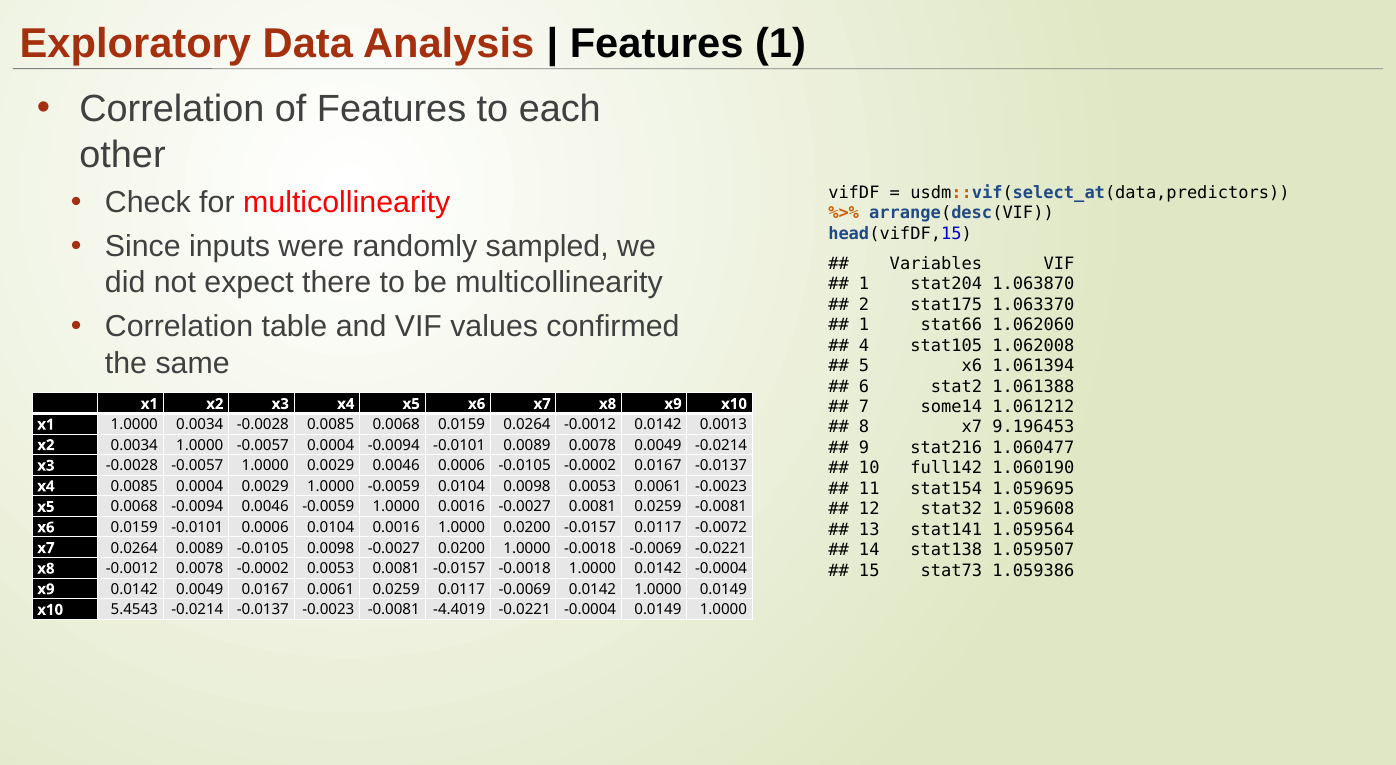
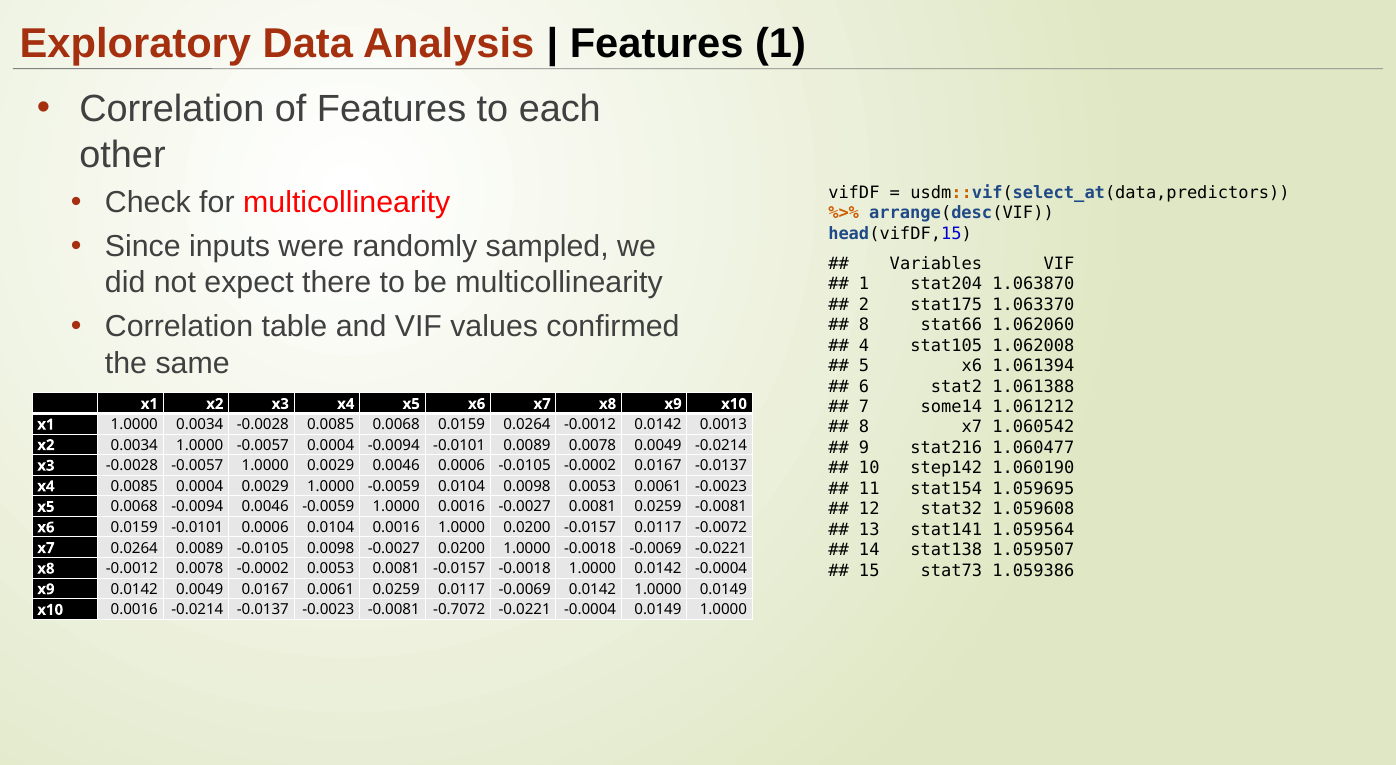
1: 1 -> 8 (864, 325)
9.196453: 9.196453 -> 1.060542 (1033, 427)
full142: full142 -> step142 (946, 468)
x10 5.4543: 5.4543 -> 0.0016 (134, 610)
-4.4019: -4.4019 -> -0.7072 (459, 610)
